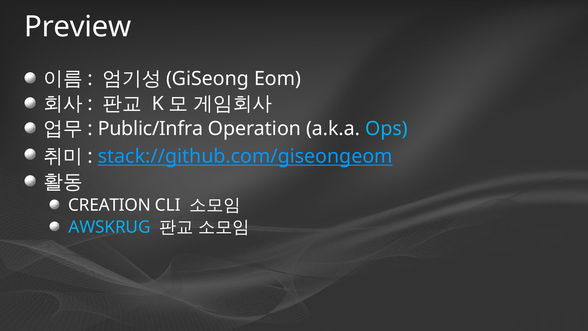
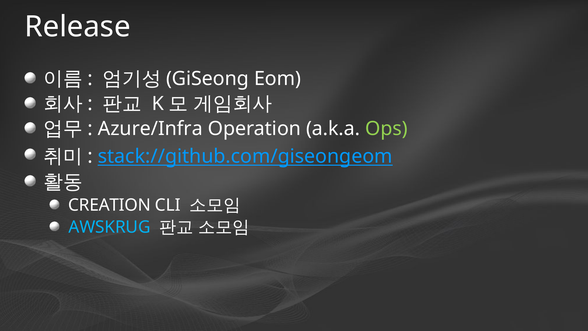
Preview: Preview -> Release (78, 27)
Public/Infra: Public/Infra -> Azure/Infra (150, 129)
Ops colour: light blue -> light green (387, 129)
